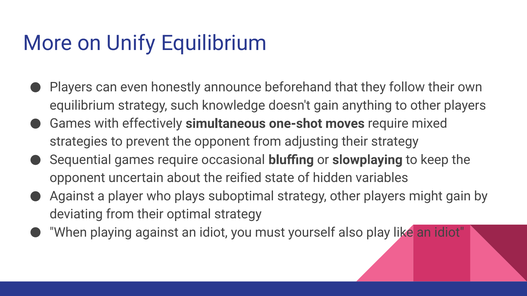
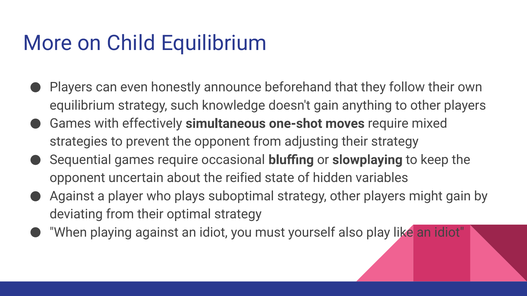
Unify: Unify -> Child (131, 43)
